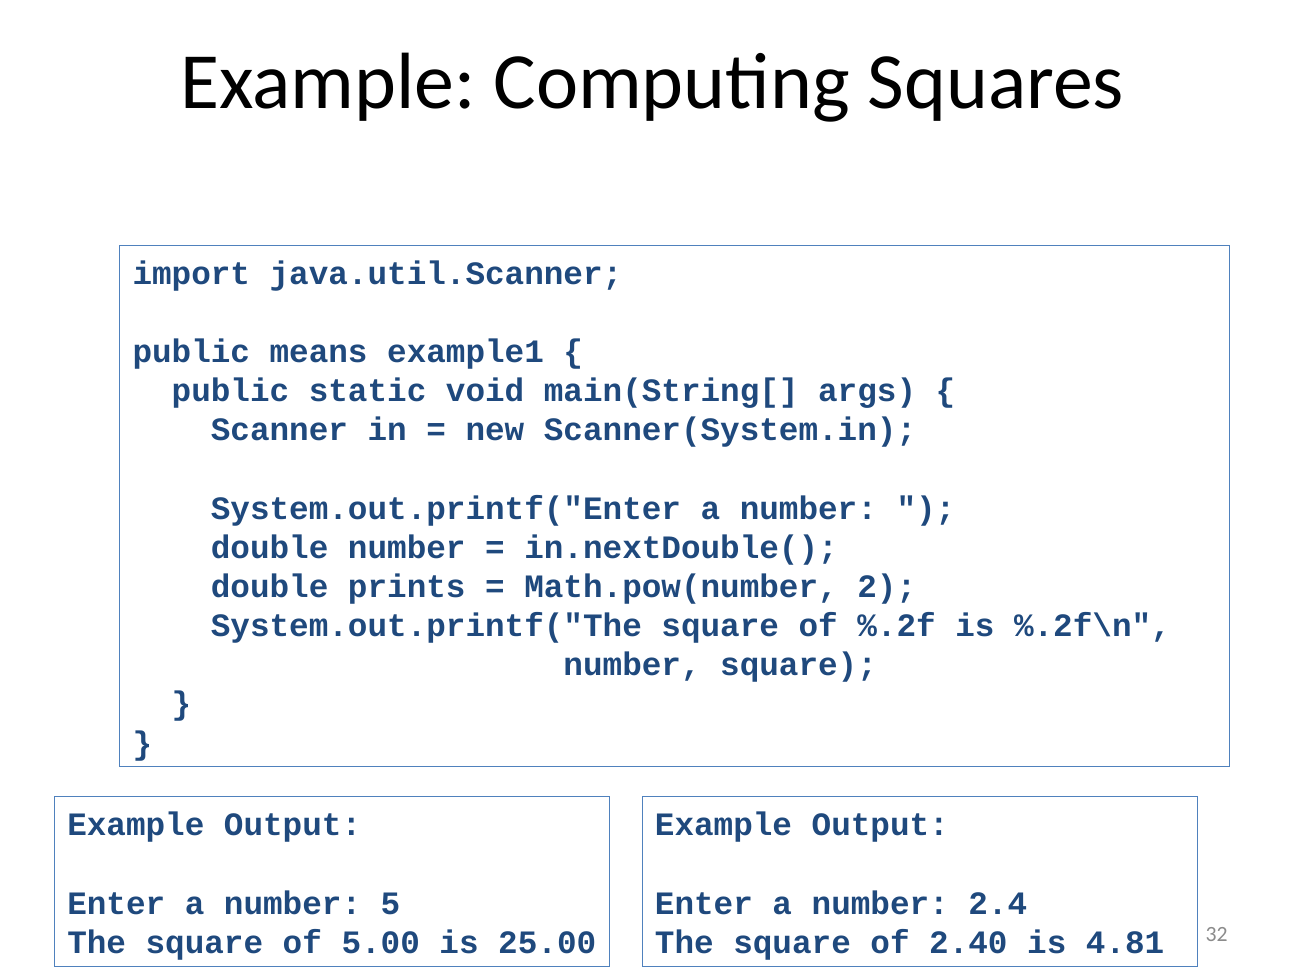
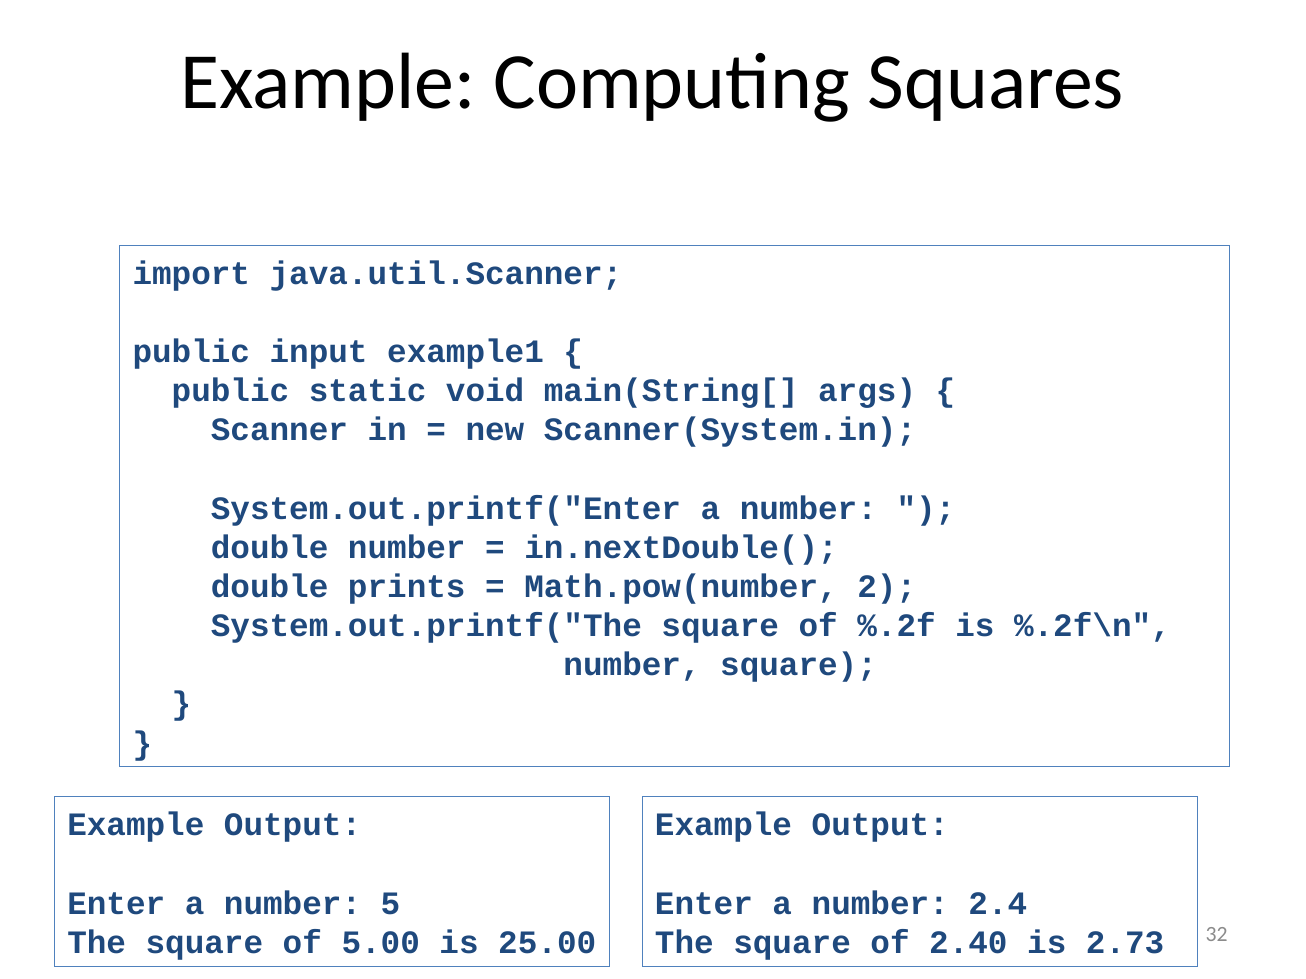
means: means -> input (319, 352)
4.81: 4.81 -> 2.73 (1125, 943)
